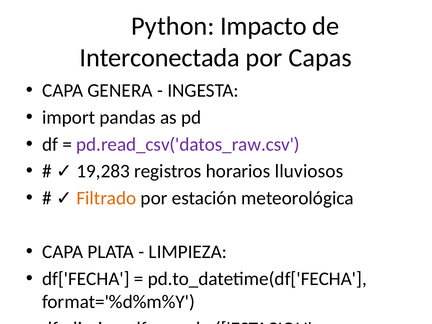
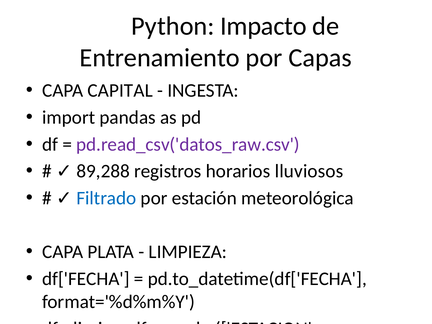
Interconectada: Interconectada -> Entrenamiento (160, 58)
GENERA: GENERA -> CAPITAL (120, 91)
19,283: 19,283 -> 89,288 (103, 171)
Filtrado colour: orange -> blue (106, 198)
